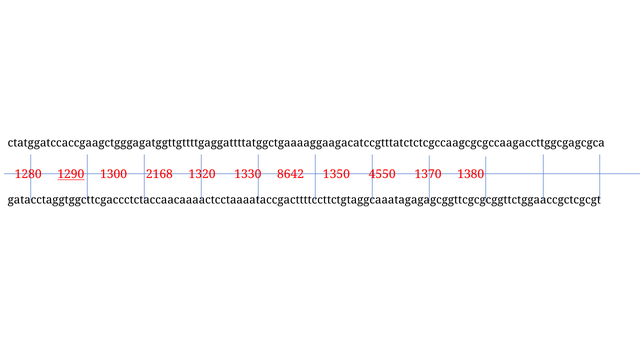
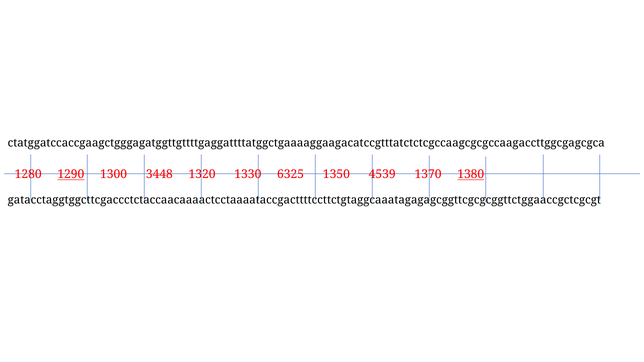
2168: 2168 -> 3448 (159, 175)
8642: 8642 -> 6325 (291, 175)
4550: 4550 -> 4539 (382, 175)
1380 underline: none -> present (471, 175)
